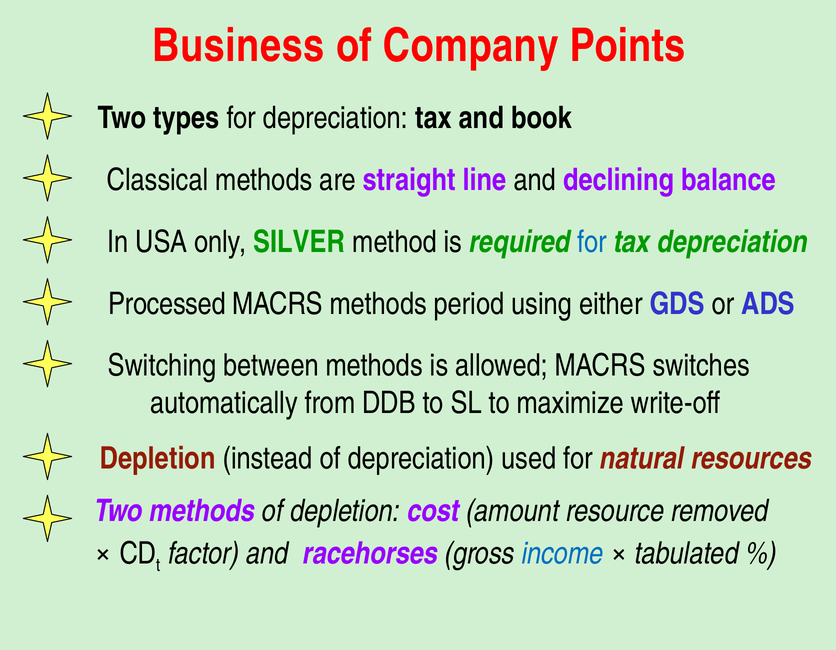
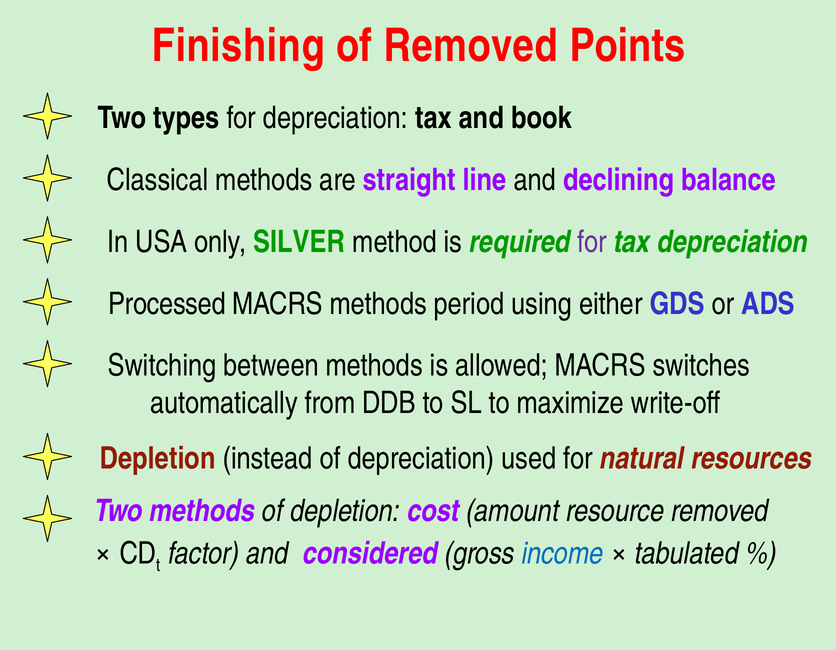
Business: Business -> Finishing (238, 46)
of Company: Company -> Removed (471, 46)
for colour: blue -> purple (592, 242)
racehorses: racehorses -> considered (370, 554)
